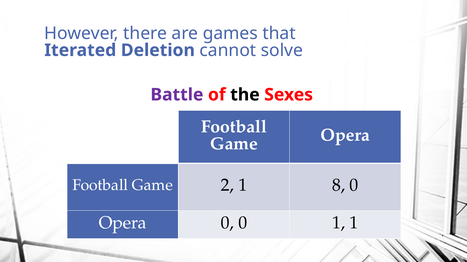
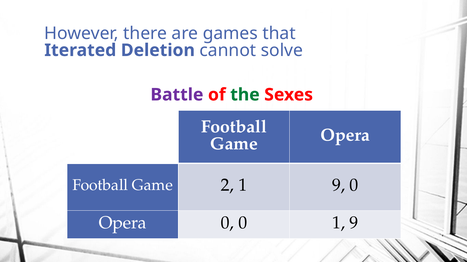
the colour: black -> green (245, 95)
2 1 8: 8 -> 9 (339, 185)
0 1 1: 1 -> 9 (354, 223)
